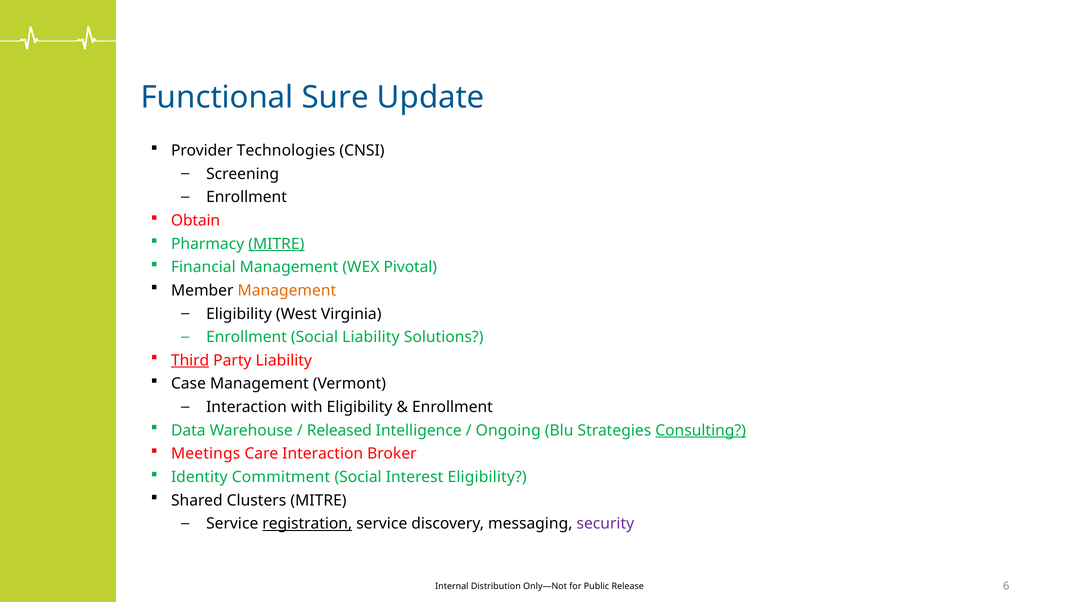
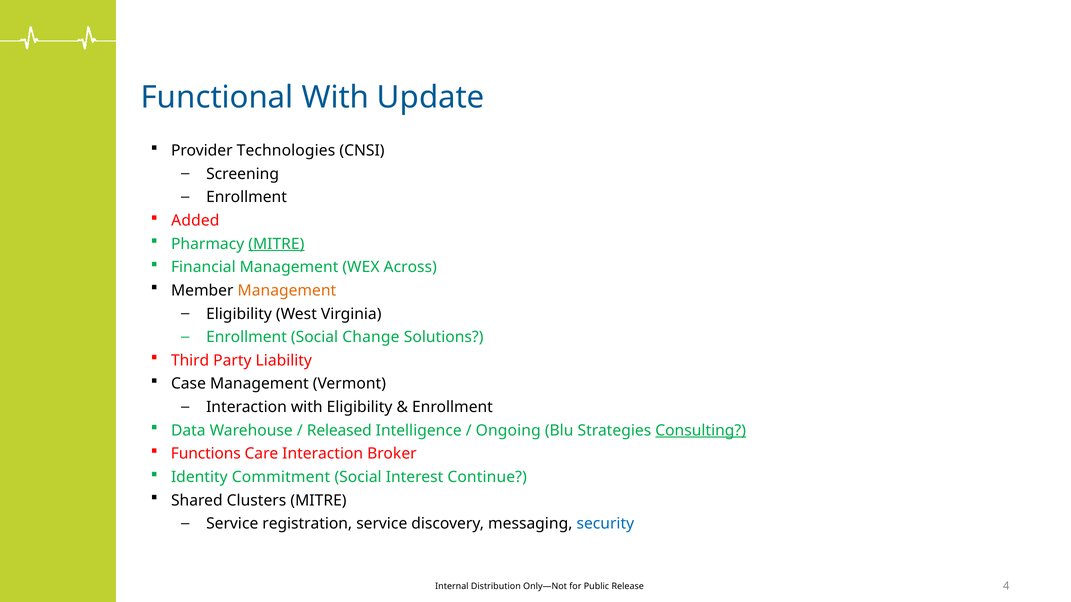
Functional Sure: Sure -> With (335, 97)
Obtain: Obtain -> Added (195, 221)
Pivotal: Pivotal -> Across (410, 267)
Social Liability: Liability -> Change (371, 337)
Third underline: present -> none (190, 361)
Meetings: Meetings -> Functions (206, 454)
Interest Eligibility: Eligibility -> Continue (487, 477)
registration underline: present -> none (307, 524)
security colour: purple -> blue (605, 524)
6: 6 -> 4 (1006, 586)
